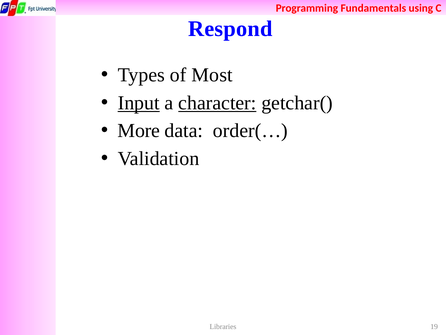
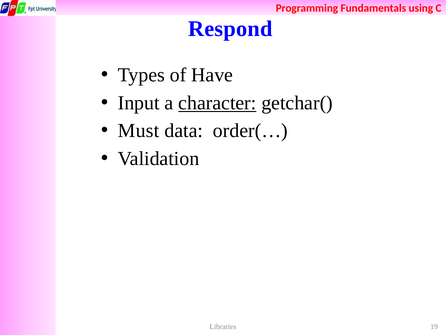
Most: Most -> Have (212, 75)
Input underline: present -> none (139, 103)
More: More -> Must (139, 131)
